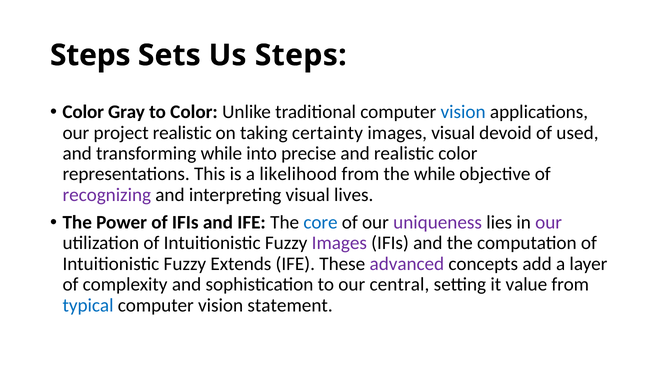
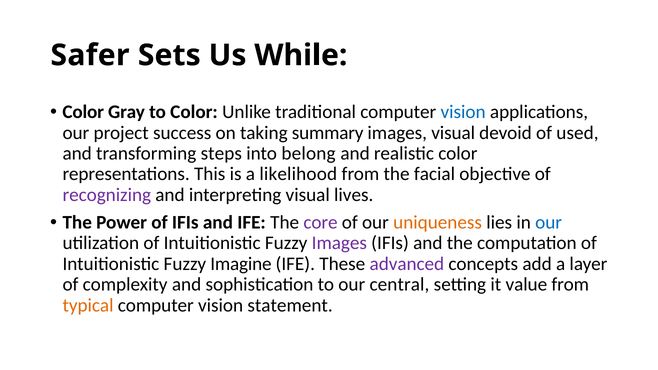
Steps: Steps -> Safer (90, 55)
Us Steps: Steps -> While (301, 55)
project realistic: realistic -> success (182, 133)
certainty: certainty -> summary (328, 133)
transforming while: while -> steps (221, 153)
precise: precise -> belong (309, 153)
the while: while -> facial (434, 174)
core colour: blue -> purple (321, 222)
uniqueness colour: purple -> orange (438, 222)
our colour: purple -> blue (549, 222)
Extends: Extends -> Imagine (241, 264)
typical colour: blue -> orange (88, 305)
